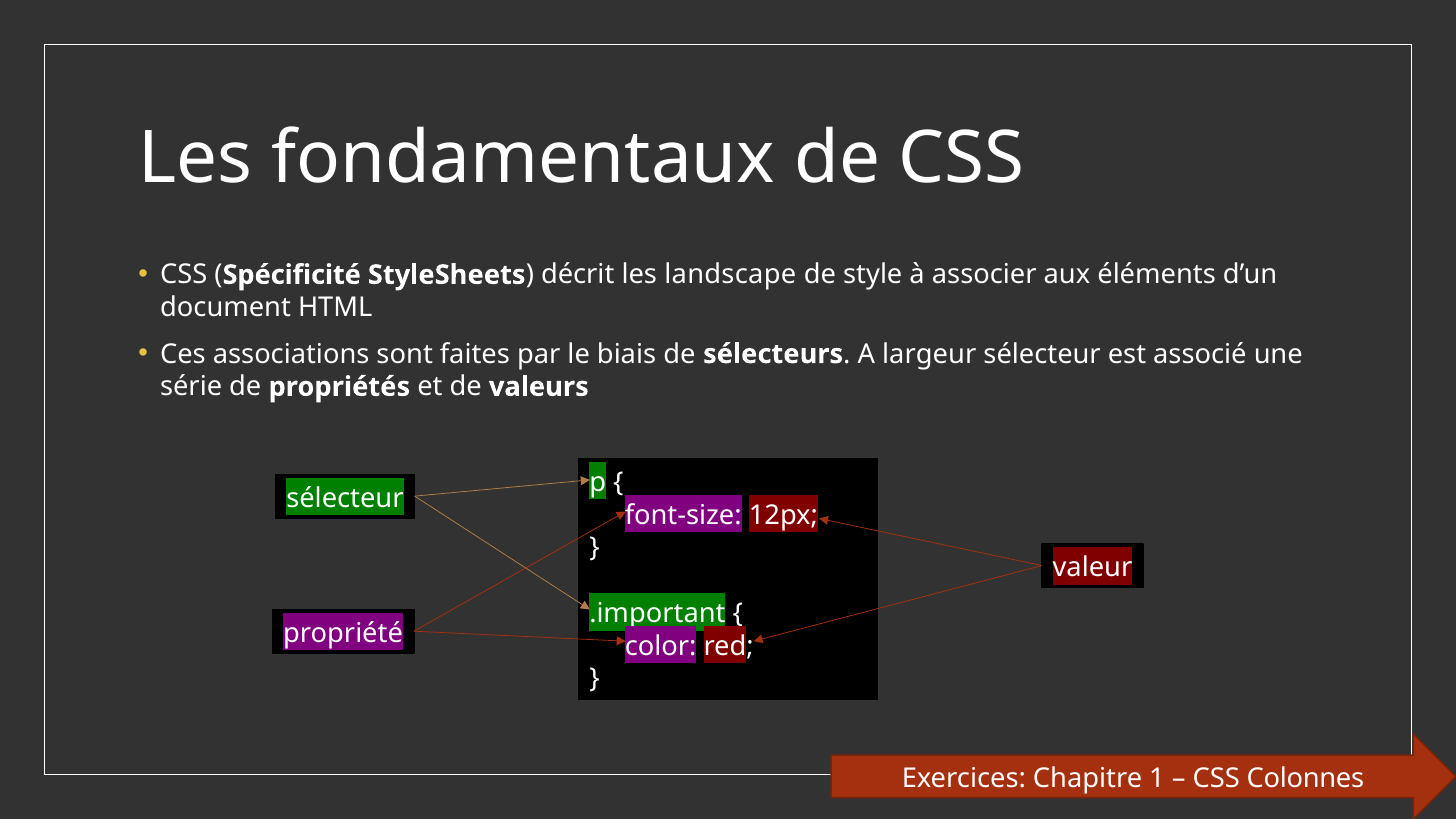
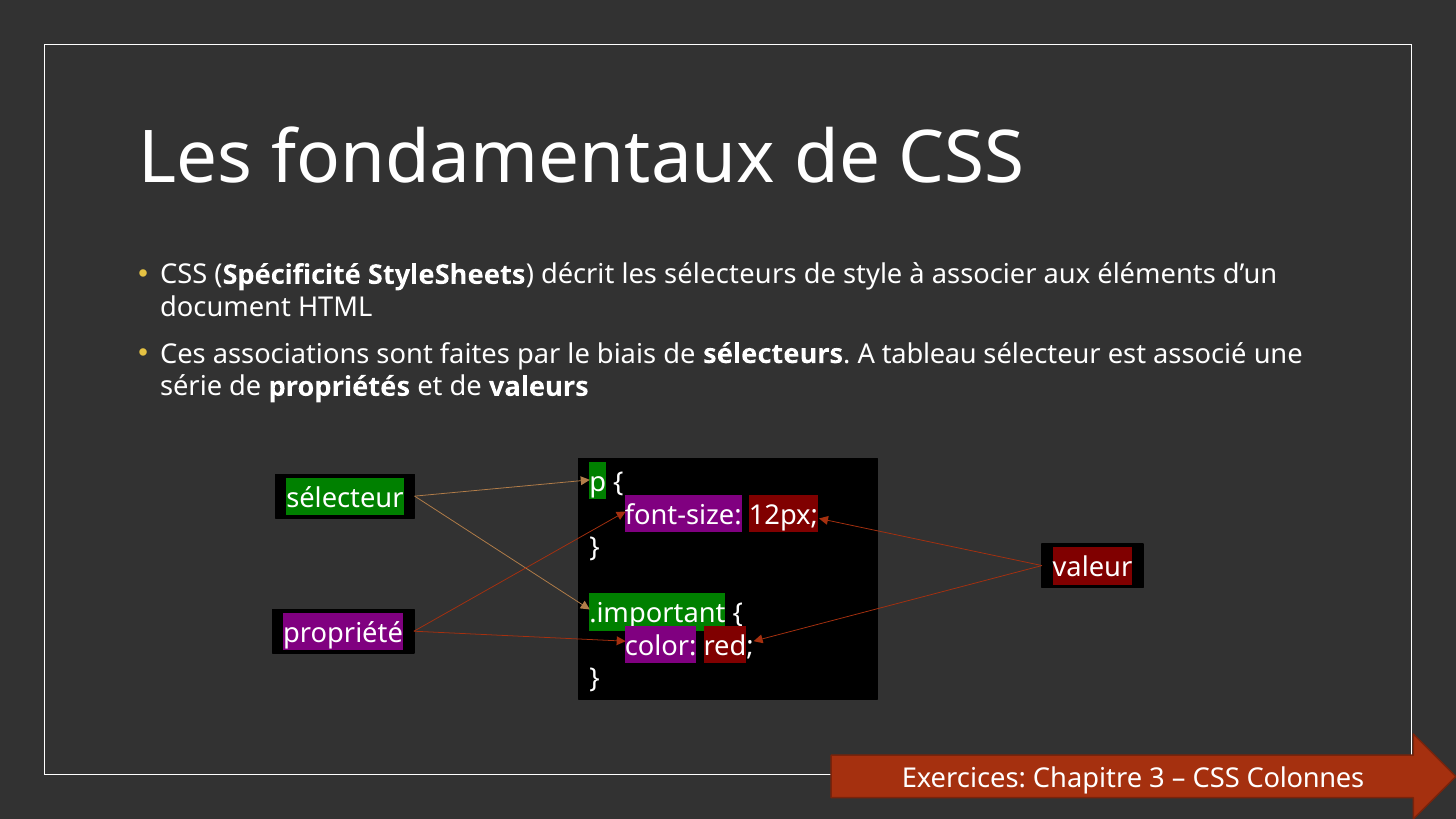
les landscape: landscape -> sélecteurs (730, 275)
largeur: largeur -> tableau (929, 354)
1: 1 -> 3 (1157, 778)
